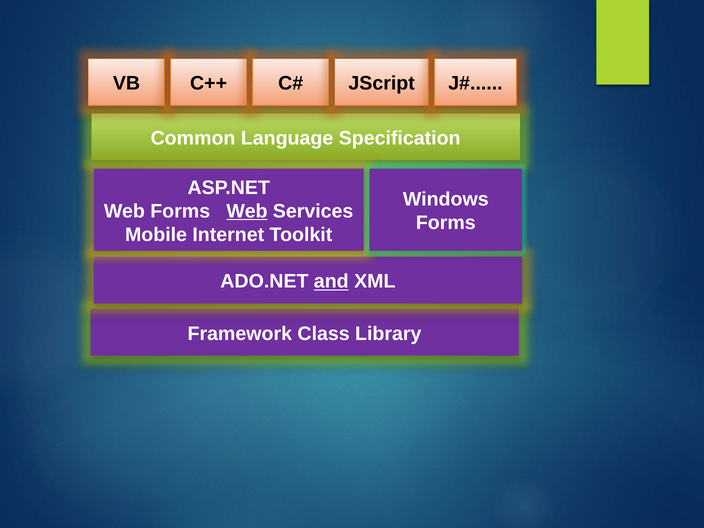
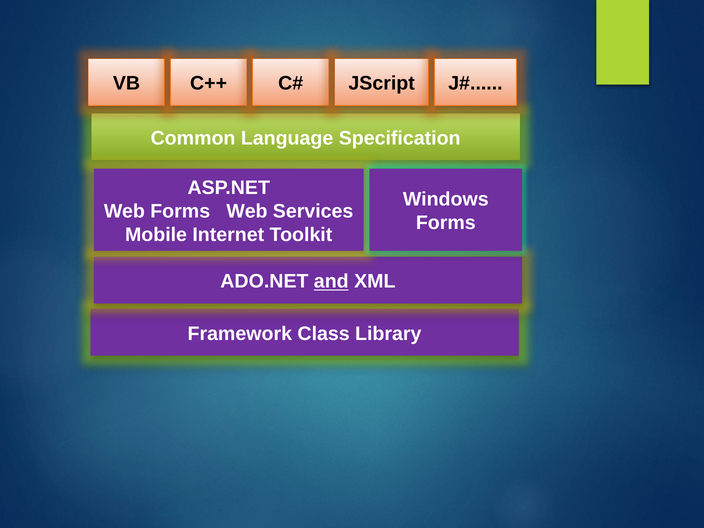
Web underline: present -> none (247, 211)
